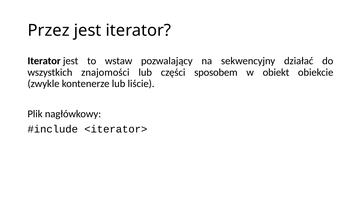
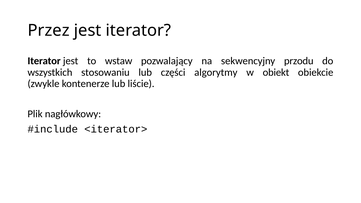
działać: działać -> przodu (299, 61)
znajomości: znajomości -> stosowaniu (105, 72)
sposobem: sposobem -> algorytmy (216, 72)
